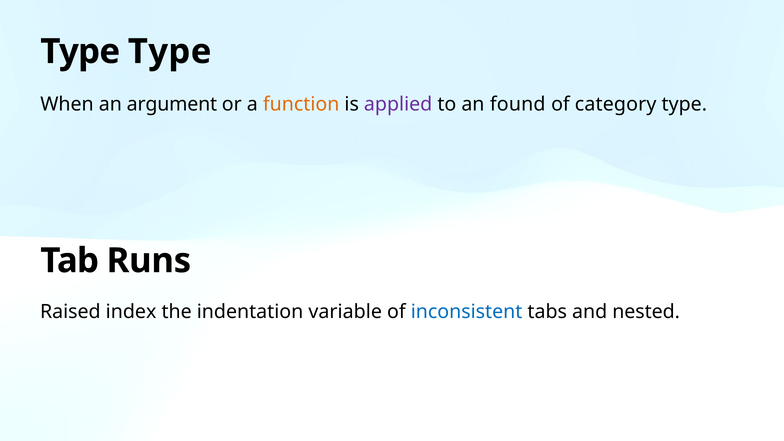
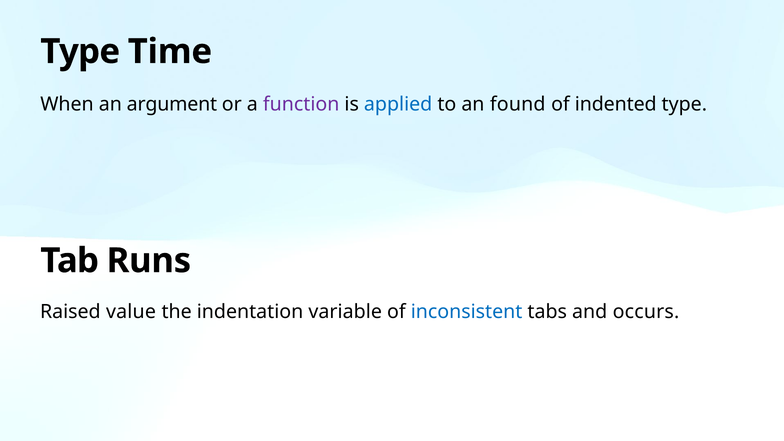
Type Type: Type -> Time (170, 52)
function colour: orange -> purple (301, 104)
applied colour: purple -> blue (398, 104)
category: category -> indented (616, 104)
index: index -> value (131, 312)
nested: nested -> occurs (646, 312)
